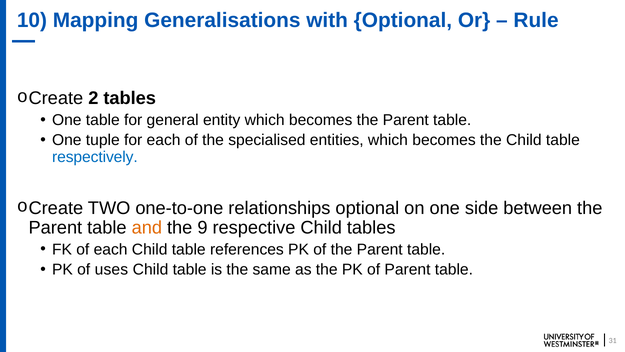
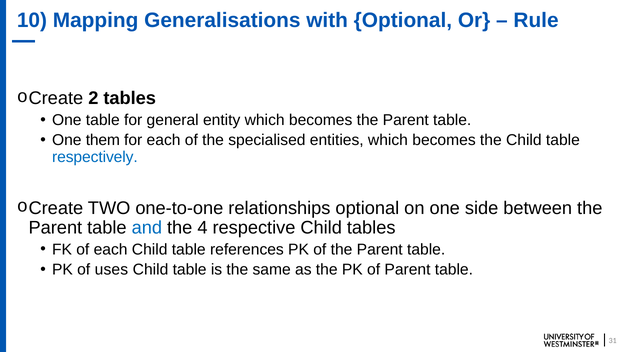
tuple: tuple -> them (103, 140)
and colour: orange -> blue (147, 228)
9: 9 -> 4 (202, 228)
